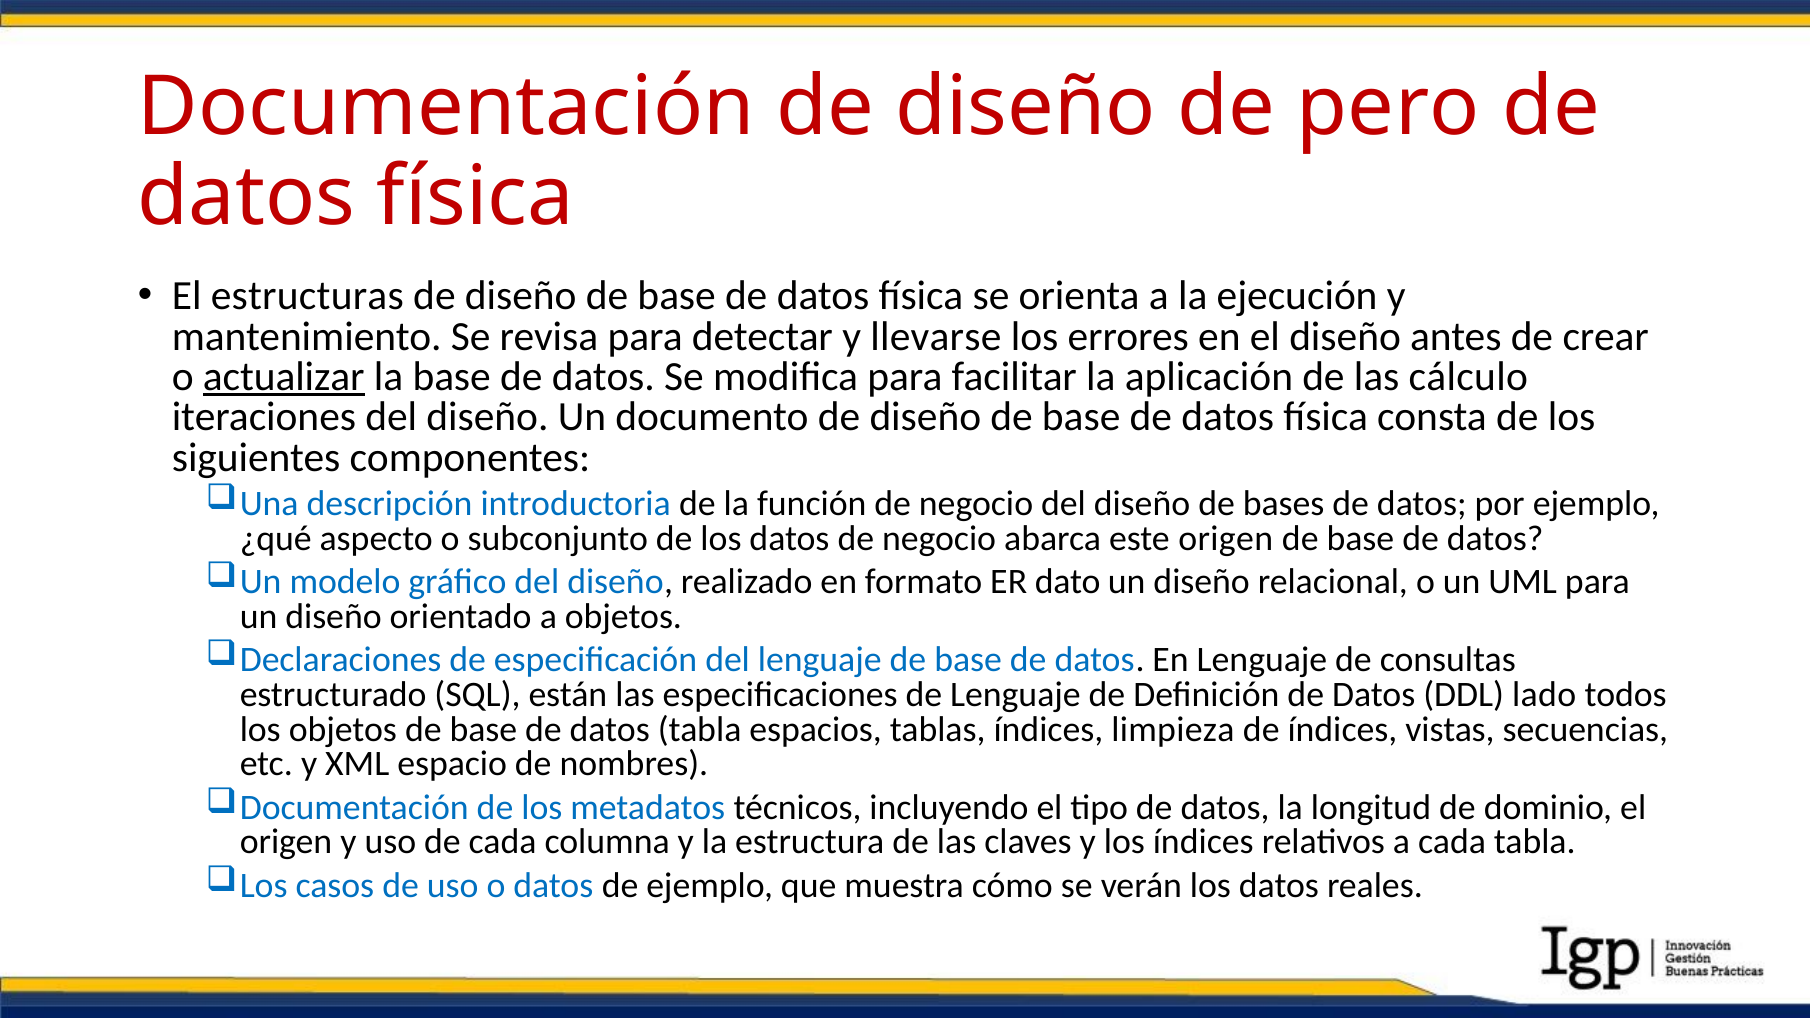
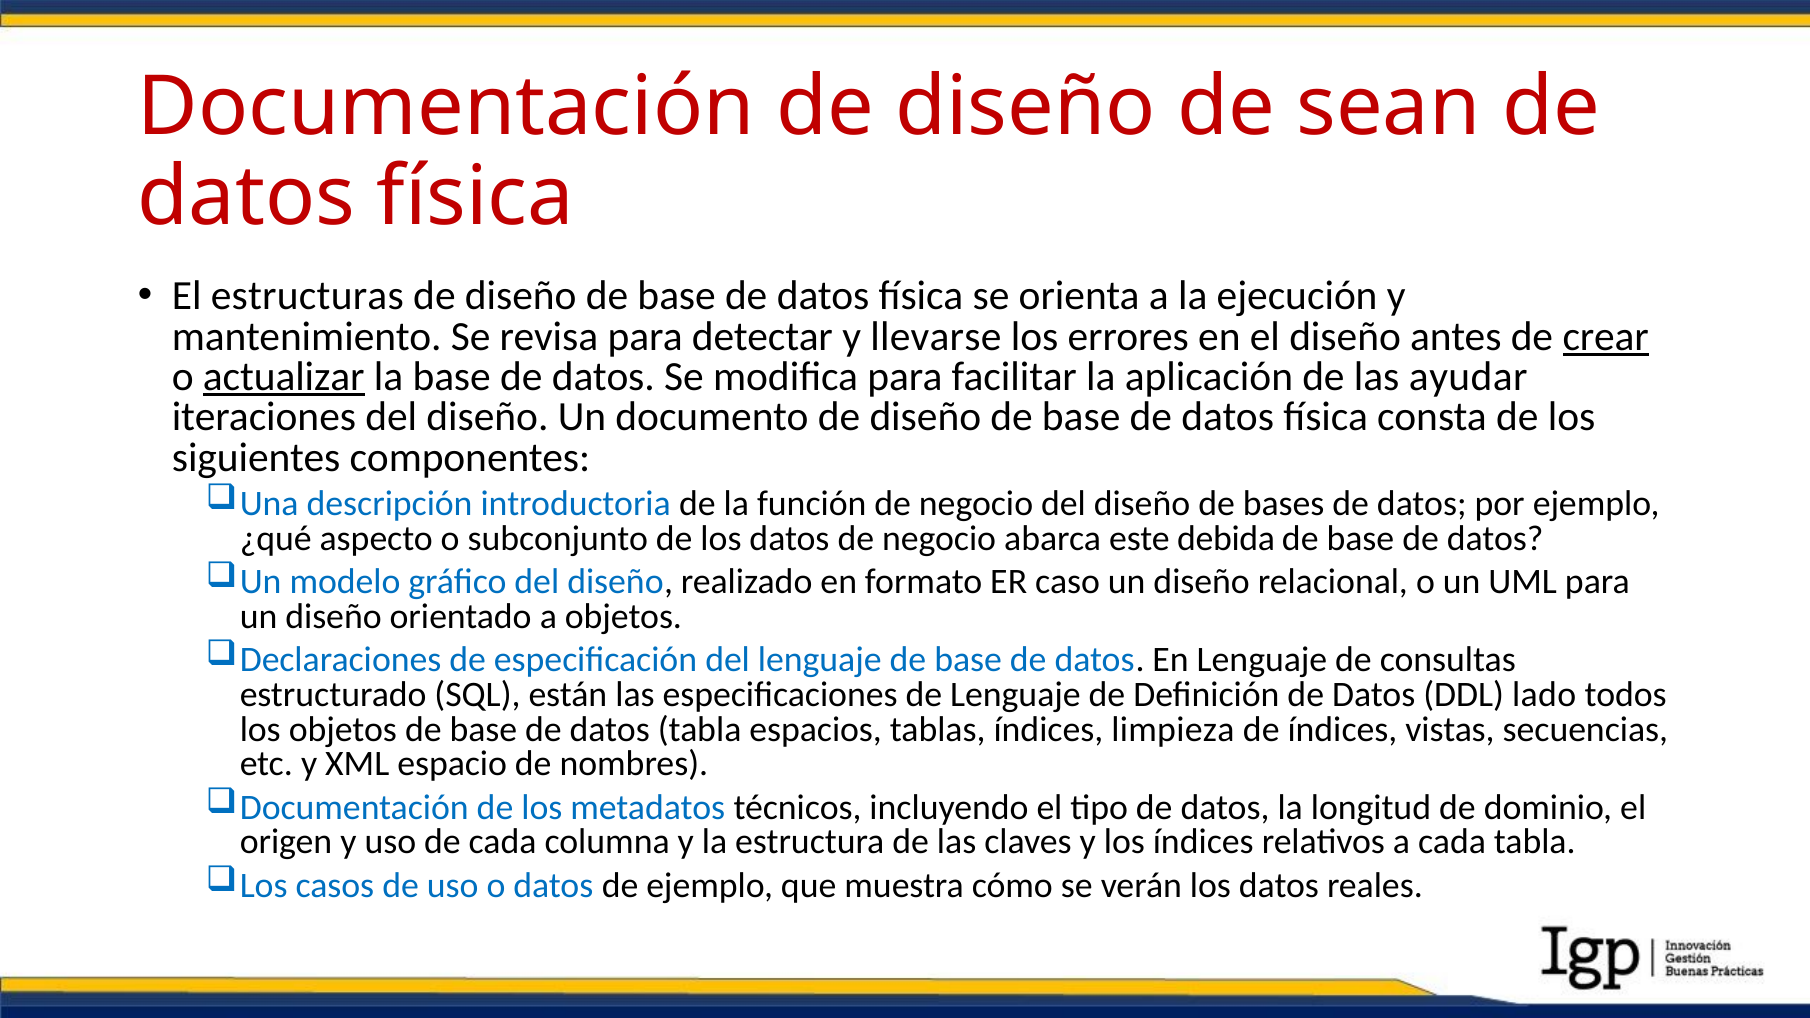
pero: pero -> sean (1389, 107)
crear underline: none -> present (1606, 337)
cálculo: cálculo -> ayudar (1468, 377)
este origen: origen -> debida (1226, 539)
dato: dato -> caso (1068, 582)
